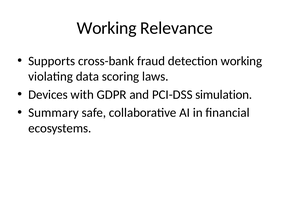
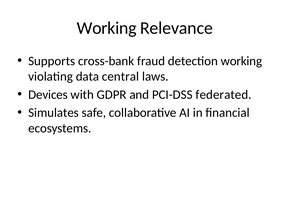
scoring: scoring -> central (120, 76)
simulation: simulation -> federated (224, 94)
Summary: Summary -> Simulates (54, 112)
